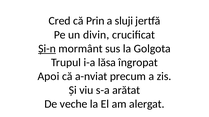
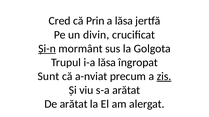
a sluji: sluji -> lăsa (124, 21)
Apoi: Apoi -> Sunt (48, 77)
zis underline: none -> present (164, 77)
De veche: veche -> arătat (74, 105)
